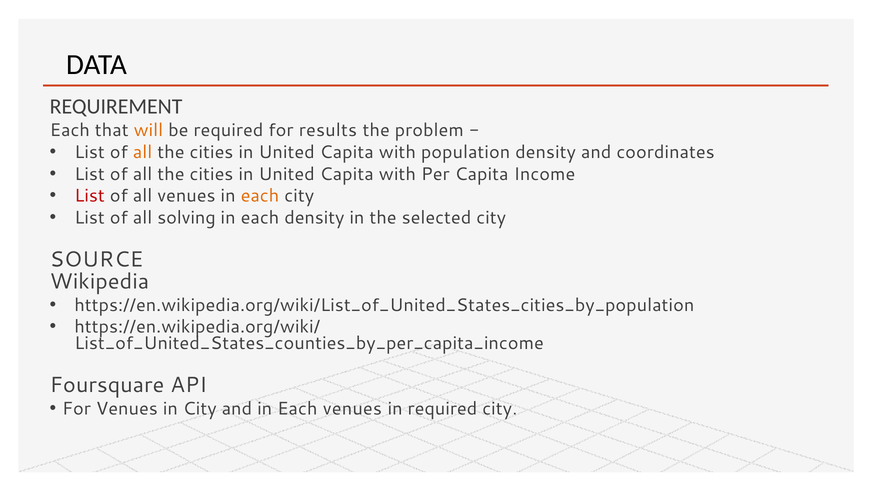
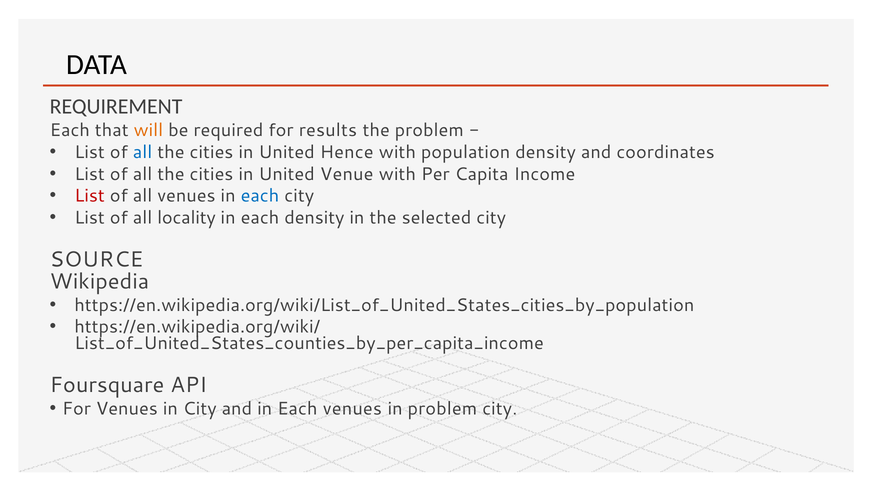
all colour: orange -> blue (143, 152)
Capita: Capita -> Hence (347, 152)
Capita: Capita -> Venue (347, 174)
each colour: orange -> blue (260, 196)
solving: solving -> locality (187, 218)
in required: required -> problem (442, 408)
